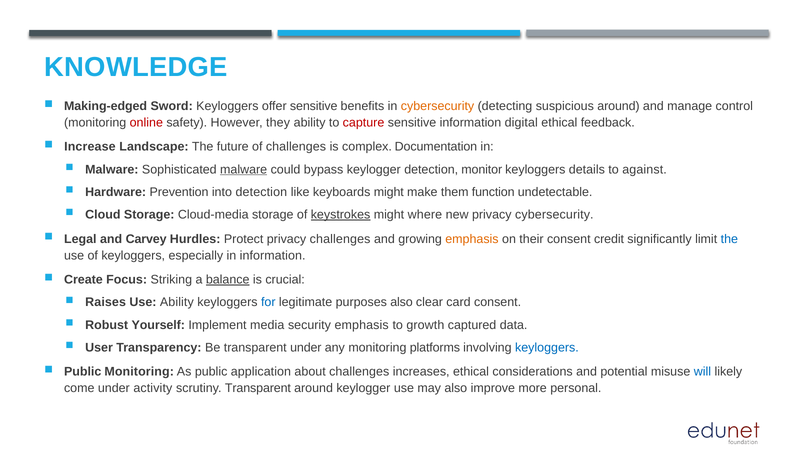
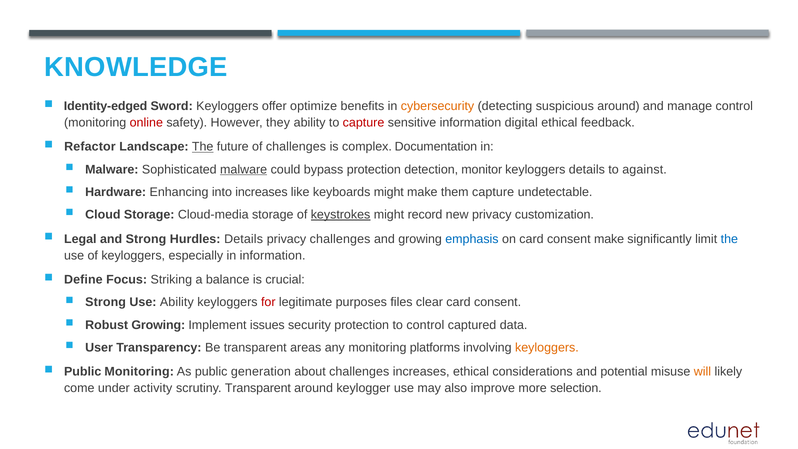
Making-edged: Making-edged -> Identity-edged (106, 106)
offer sensitive: sensitive -> optimize (314, 106)
Increase: Increase -> Refactor (90, 147)
The underline: none -> present (203, 147)
bypass keylogger: keylogger -> protection (374, 169)
Prevention: Prevention -> Enhancing (179, 192)
into detection: detection -> increases (261, 192)
them function: function -> capture (493, 192)
where: where -> record (425, 215)
privacy cybersecurity: cybersecurity -> customization (554, 215)
and Carvey: Carvey -> Strong (146, 239)
Hurdles Protect: Protect -> Details (244, 239)
emphasis colour: orange -> blue (472, 239)
on their: their -> card (531, 239)
consent credit: credit -> make (609, 239)
Create: Create -> Define (83, 280)
balance underline: present -> none (228, 280)
Raises: Raises -> Strong (106, 302)
for colour: blue -> red (268, 302)
purposes also: also -> files (401, 302)
Robust Yourself: Yourself -> Growing (158, 325)
media: media -> issues (267, 325)
security emphasis: emphasis -> protection (362, 325)
to growth: growth -> control (425, 325)
transparent under: under -> areas (306, 347)
keyloggers colour: blue -> orange (547, 347)
application: application -> generation (261, 372)
will colour: blue -> orange (702, 372)
personal: personal -> selection (576, 388)
